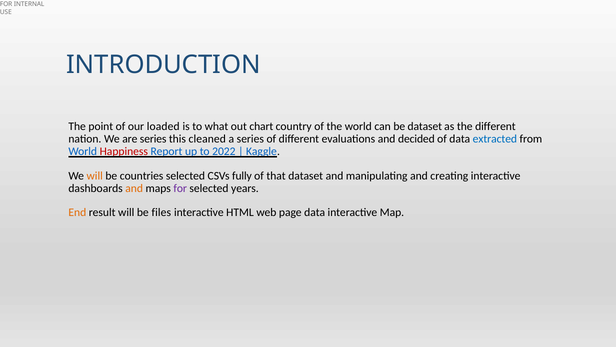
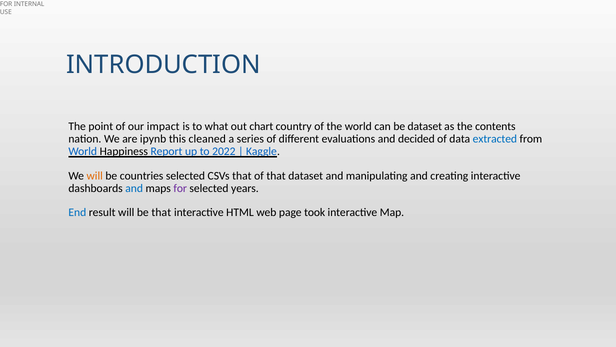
loaded: loaded -> impact (163, 126)
the different: different -> contents (495, 126)
are series: series -> ipynb (153, 139)
Happiness colour: red -> black (124, 151)
CSVs fully: fully -> that (242, 176)
and colour: orange -> blue (134, 188)
End colour: orange -> blue (77, 212)
be files: files -> that (161, 212)
page data: data -> took (315, 212)
